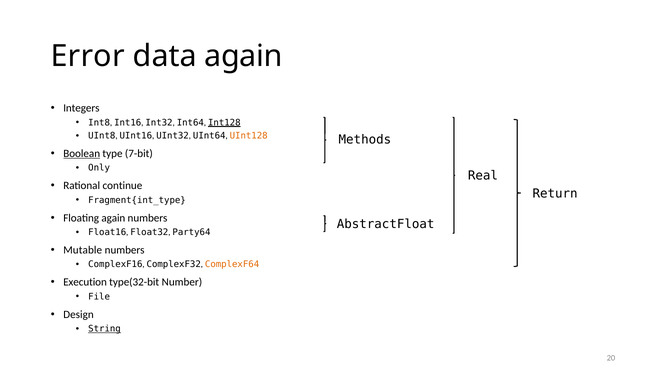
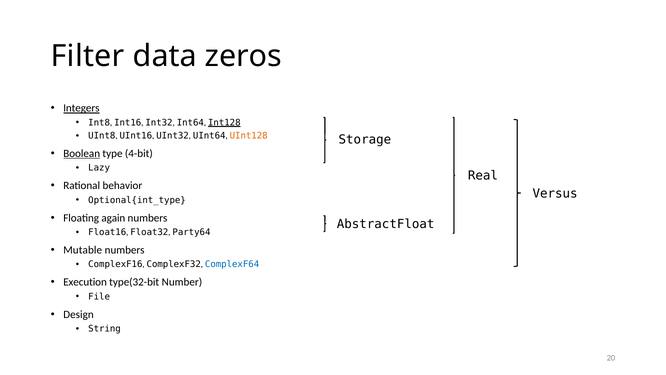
Error: Error -> Filter (88, 56)
data again: again -> zeros (243, 56)
Integers underline: none -> present (81, 108)
Methods: Methods -> Storage (365, 140)
7-bit: 7-bit -> 4-bit (139, 153)
Only: Only -> Lazy (99, 168)
continue: continue -> behavior (122, 186)
Return: Return -> Versus (555, 194)
Fragment{int_type: Fragment{int_type -> Optional{int_type (137, 200)
ComplexF64 colour: orange -> blue (232, 264)
String underline: present -> none (105, 328)
